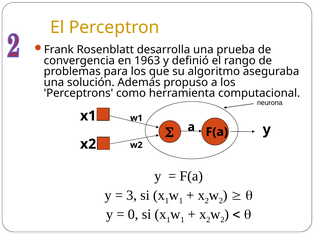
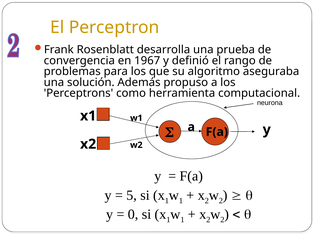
1963: 1963 -> 1967 (147, 61)
3: 3 -> 5 (132, 196)
